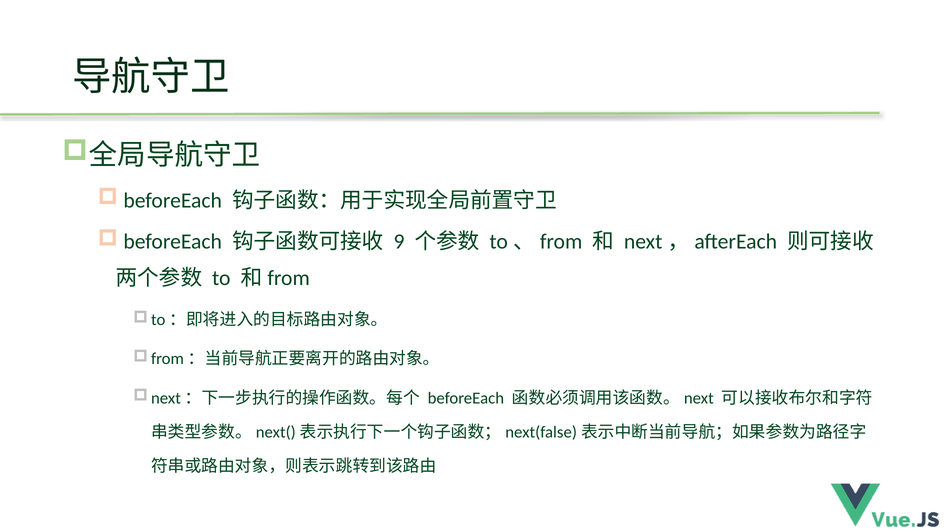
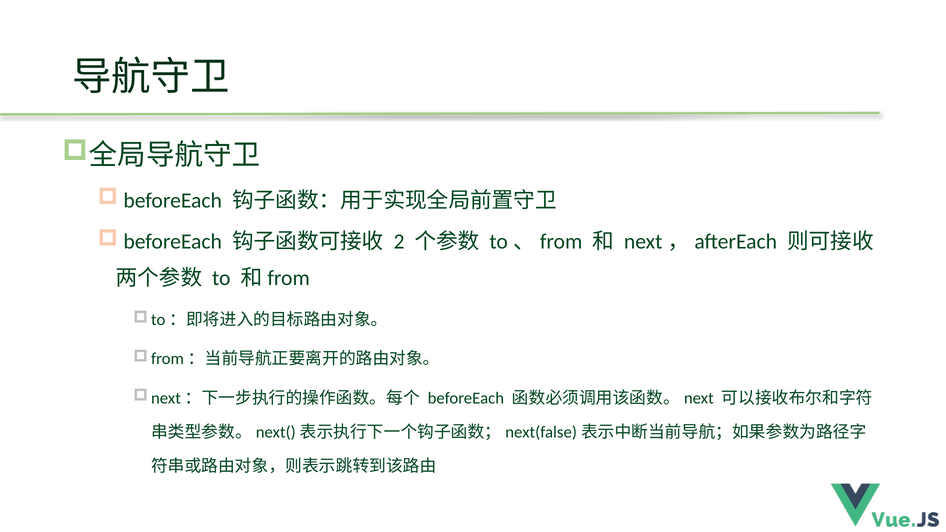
9: 9 -> 2 (399, 242)
